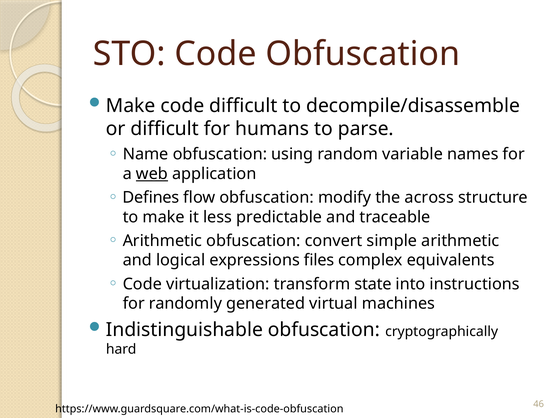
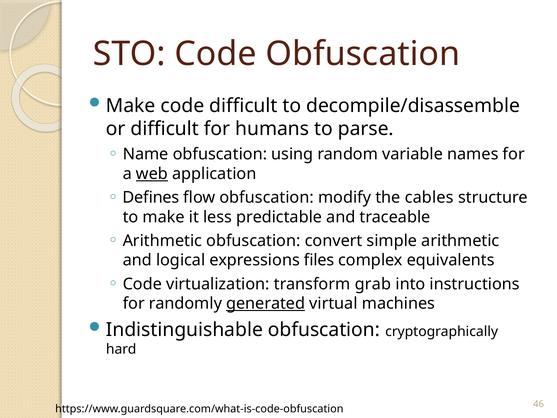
across: across -> cables (429, 197)
state: state -> grab (373, 284)
generated underline: none -> present (266, 303)
